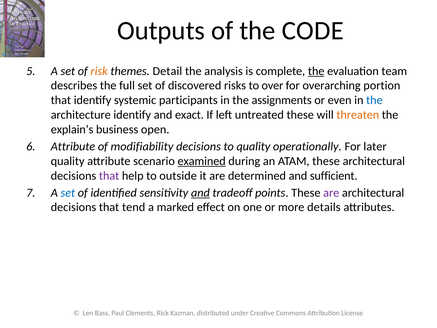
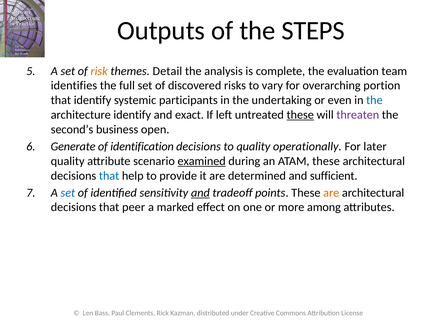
CODE: CODE -> STEPS (313, 31)
the underline: present -> none (316, 71)
describes: describes -> identifies (74, 86)
over: over -> vary (272, 86)
assignments: assignments -> undertaking (282, 100)
these underline: none -> present (300, 115)
threaten colour: orange -> purple (358, 115)
explain’s: explain’s -> second’s (72, 129)
Attribute: Attribute -> Generate (73, 146)
modifiability: modifiability -> identification (142, 146)
that colour: purple -> blue (109, 176)
outside: outside -> provide (178, 176)
are colour: purple -> orange (331, 193)
tend: tend -> peer (134, 207)
details: details -> among (324, 207)
